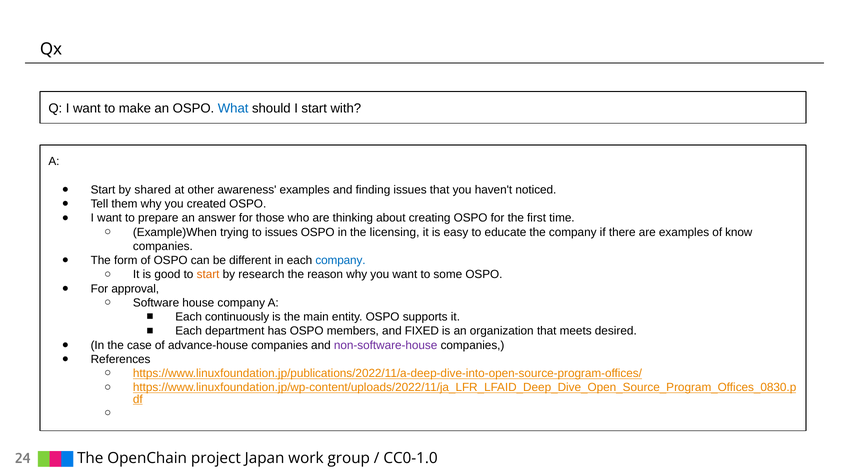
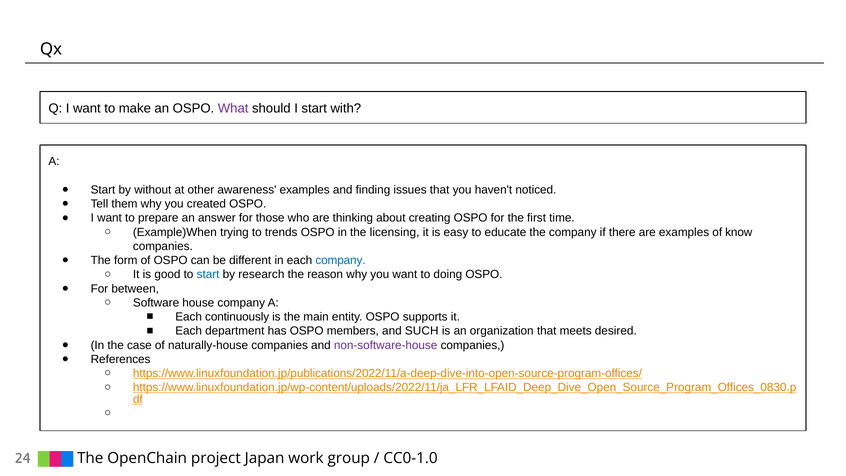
What colour: blue -> purple (233, 108)
shared: shared -> without (153, 190)
to issues: issues -> trends (281, 232)
start colour: orange -> blue (208, 274)
some: some -> doing (448, 274)
approval: approval -> between (135, 289)
FIXED: FIXED -> SUCH (422, 331)
advance-house: advance-house -> naturally-house (208, 345)
